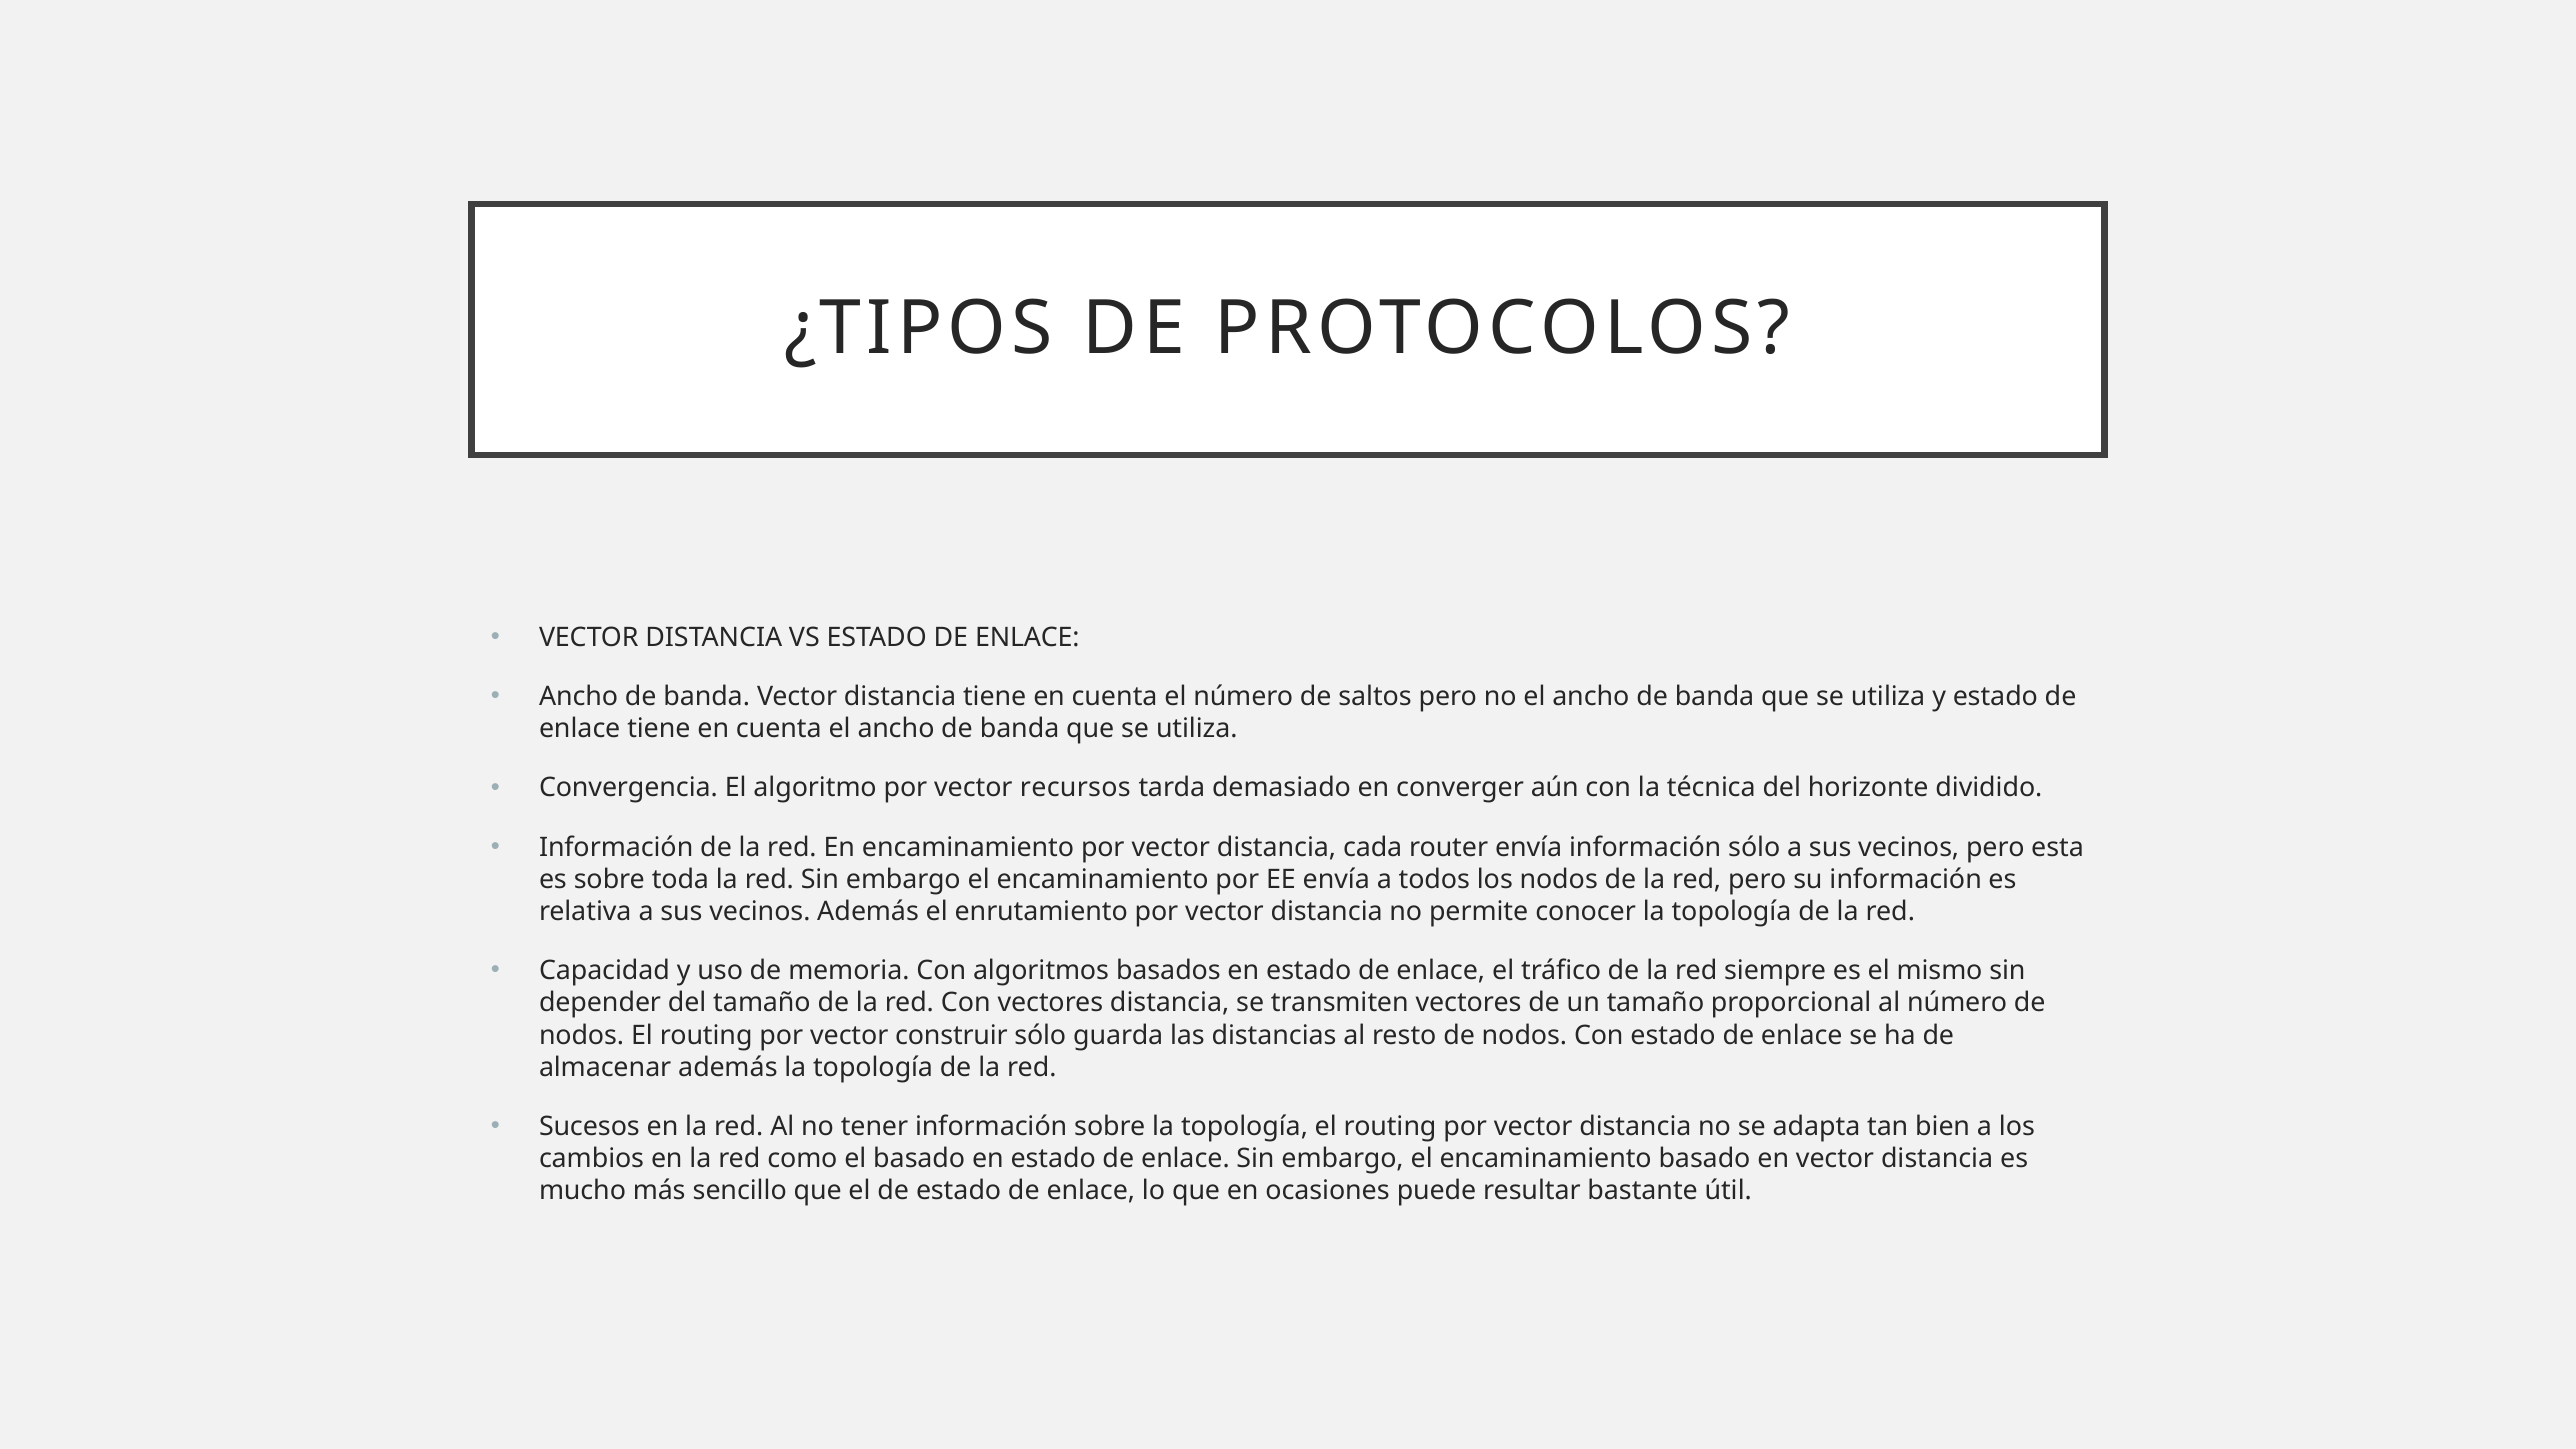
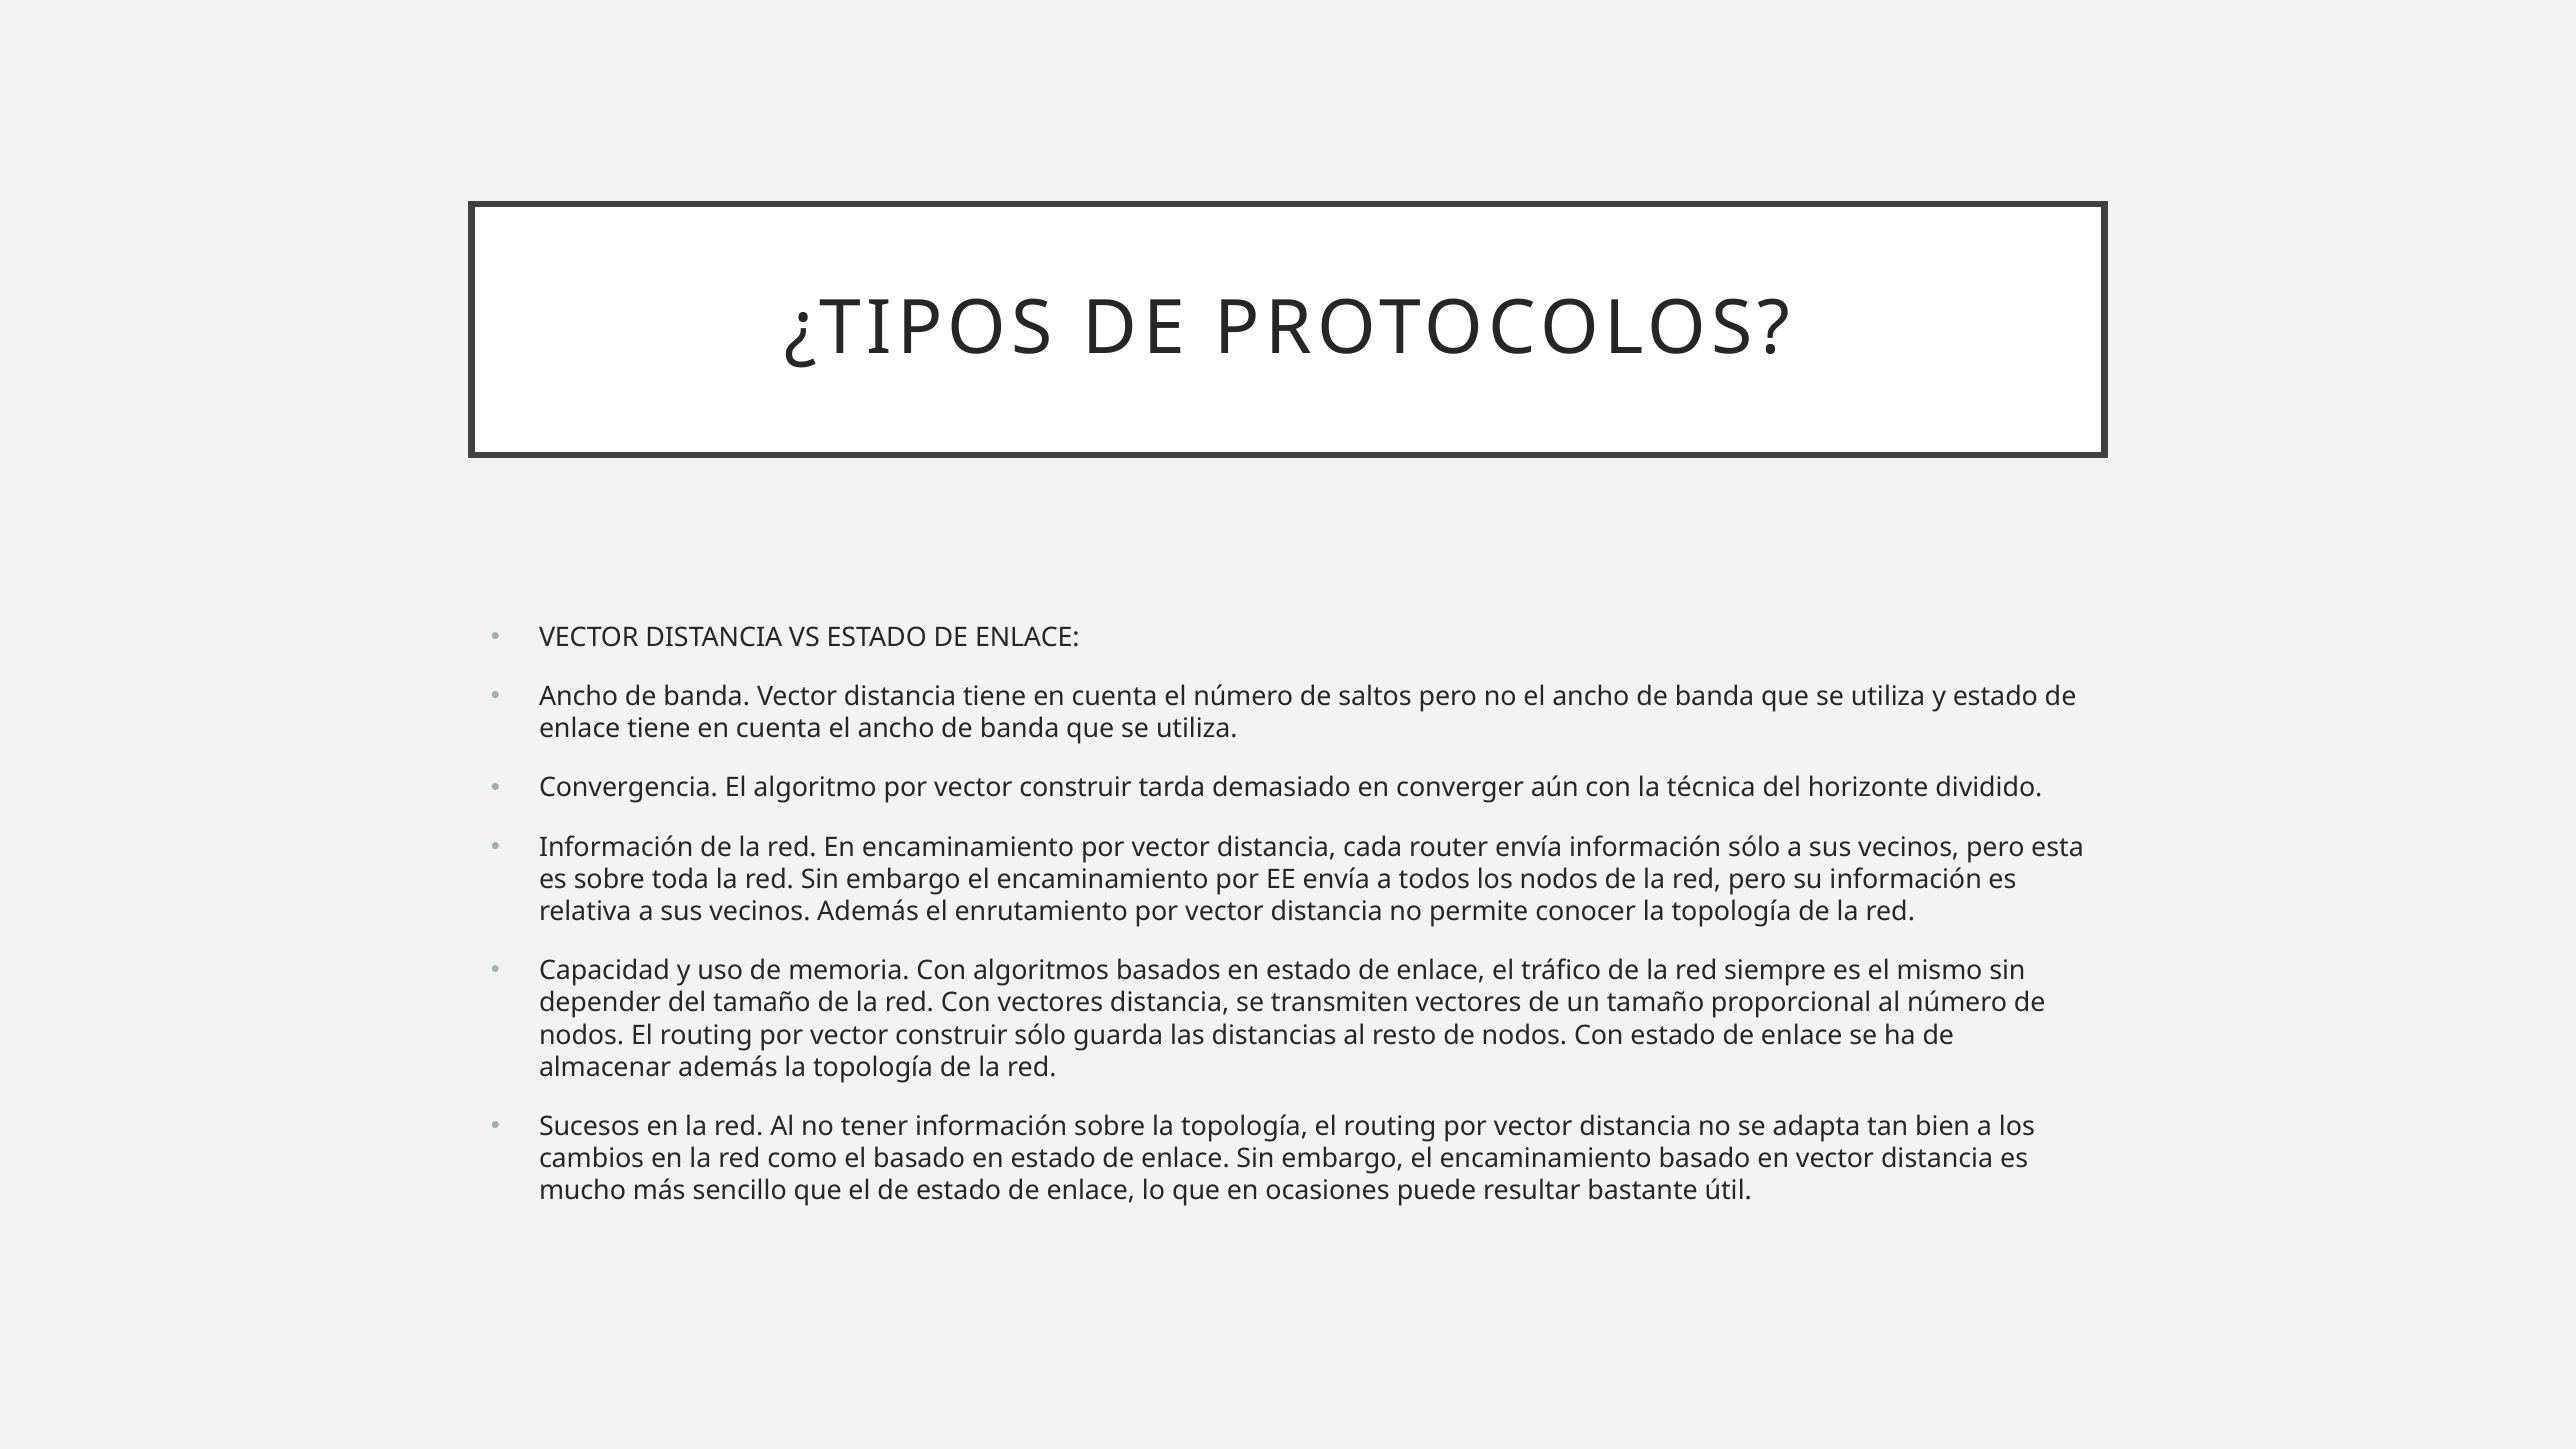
algoritmo por vector recursos: recursos -> construir (1076, 788)
